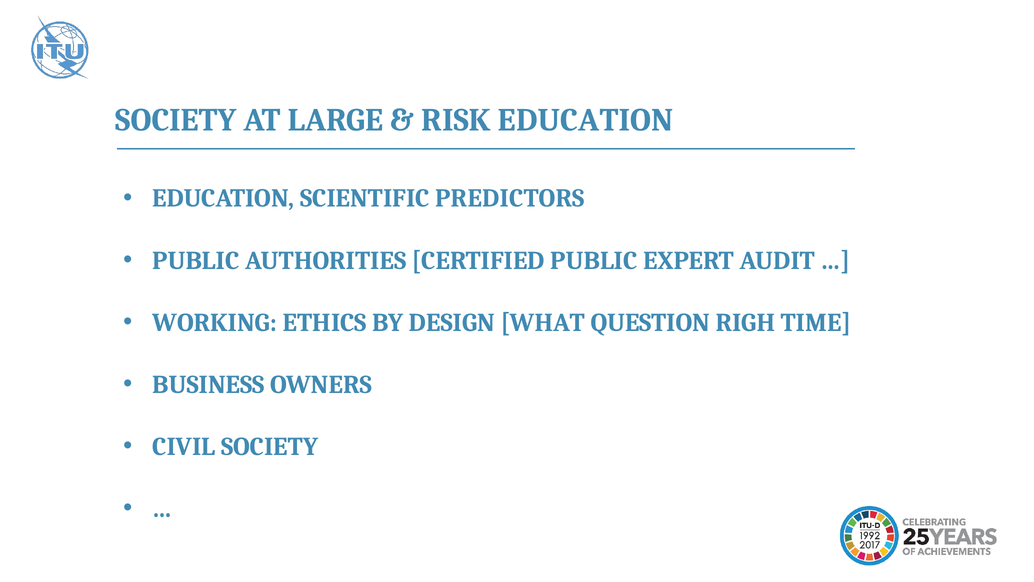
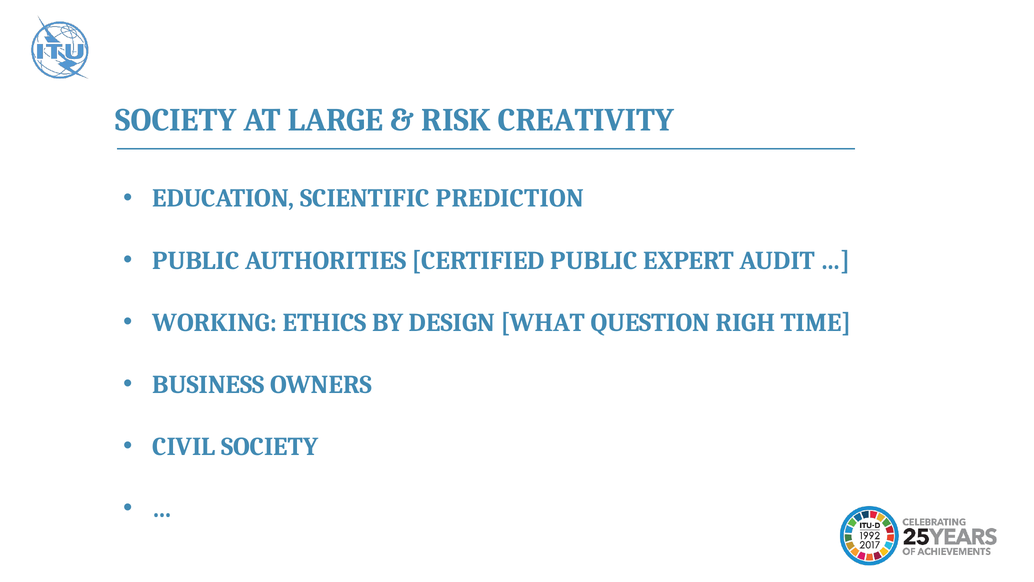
RISK EDUCATION: EDUCATION -> CREATIVITY (586, 120)
PREDICTORS: PREDICTORS -> PREDICTION (510, 198)
